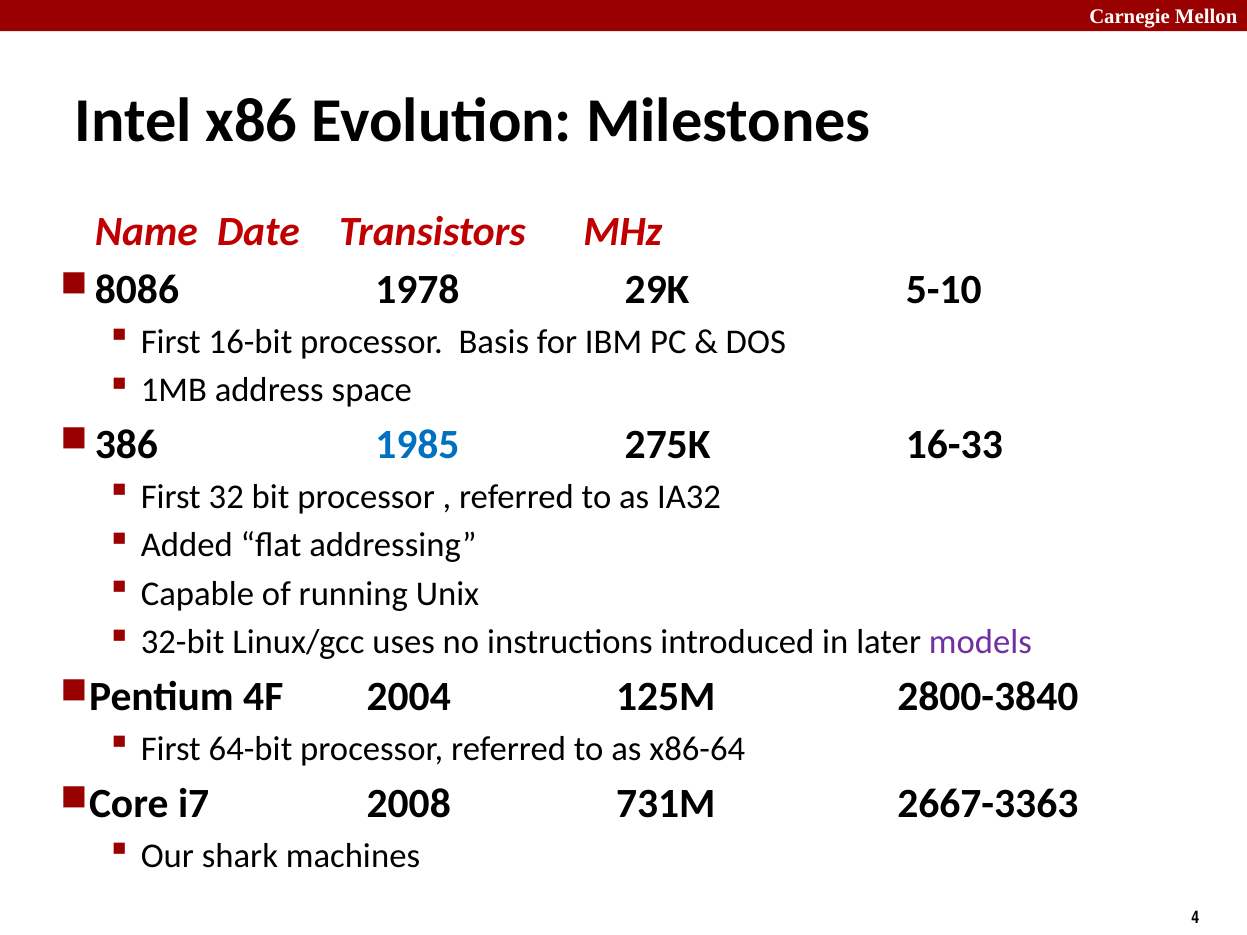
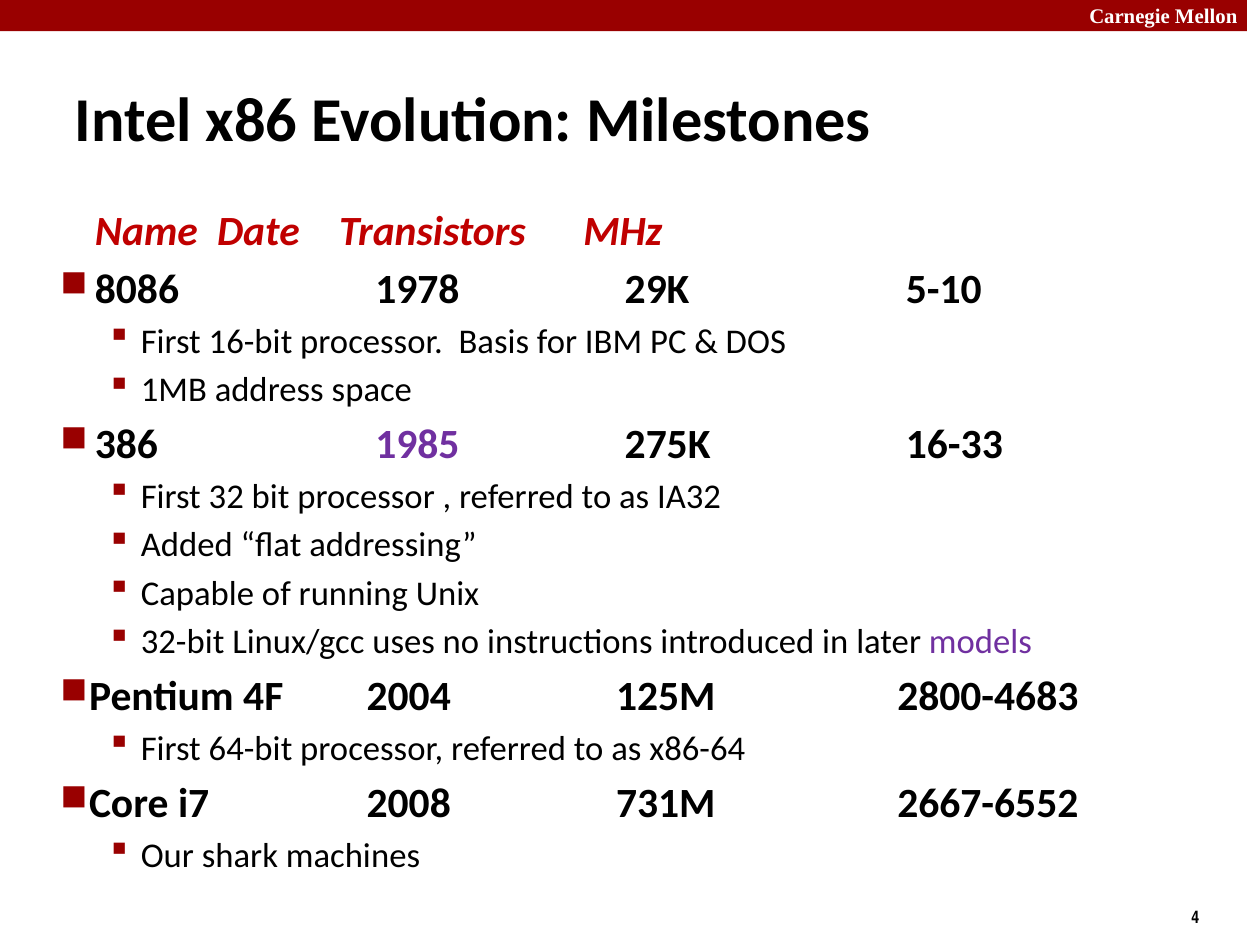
1985 colour: blue -> purple (417, 445)
2800-3840: 2800-3840 -> 2800-4683 (988, 697)
2667-3363: 2667-3363 -> 2667-6552 (988, 804)
